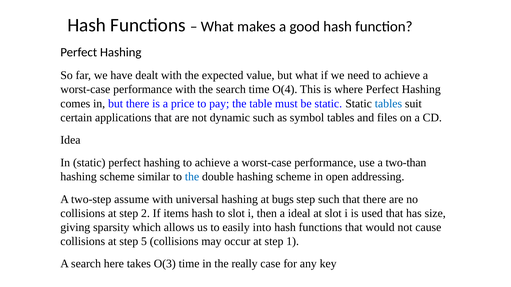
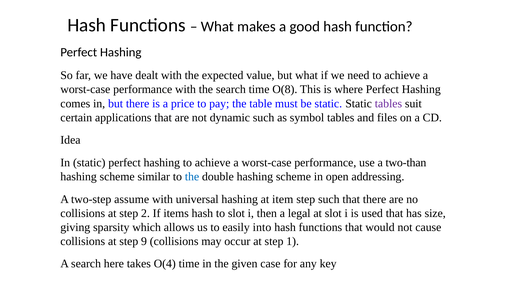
O(4: O(4 -> O(8 (285, 90)
tables colour: blue -> purple (388, 104)
bugs: bugs -> item (283, 199)
ideal: ideal -> legal (299, 214)
5: 5 -> 9 (144, 242)
O(3: O(3 -> O(4 (165, 264)
really: really -> given (244, 264)
